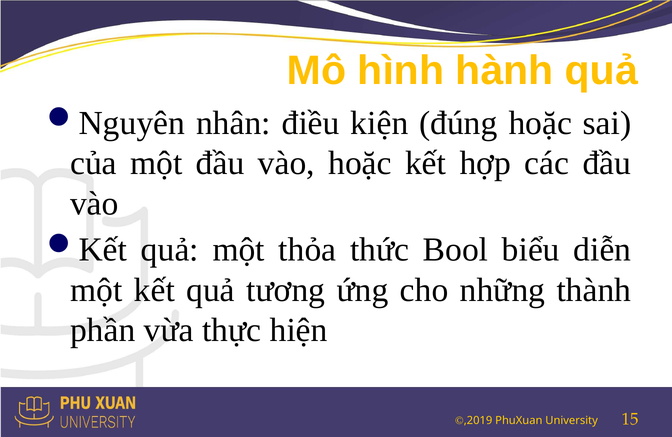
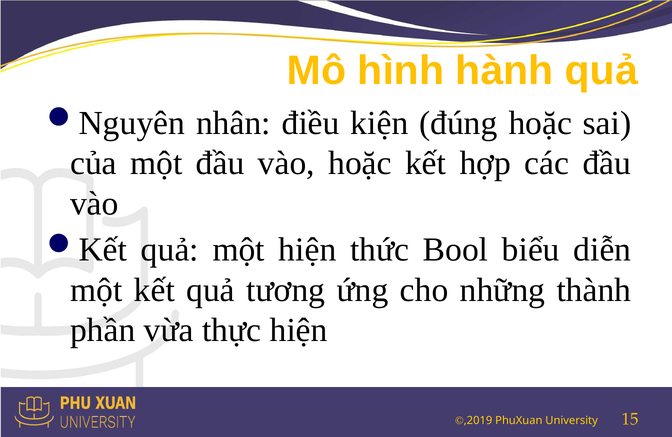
một thỏa: thỏa -> hiện (307, 250)
